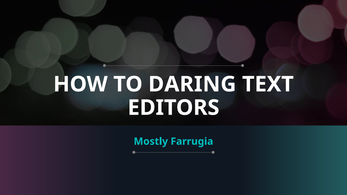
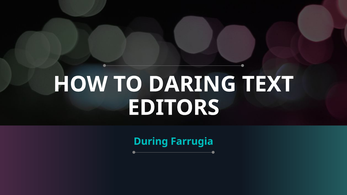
Mostly: Mostly -> During (151, 142)
